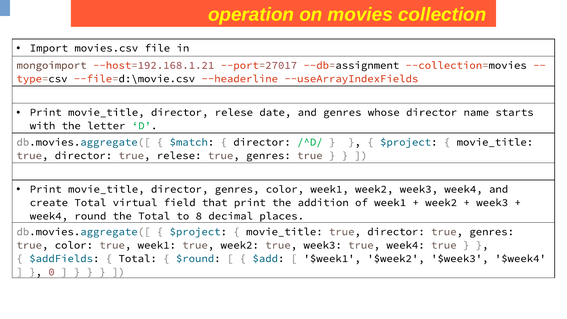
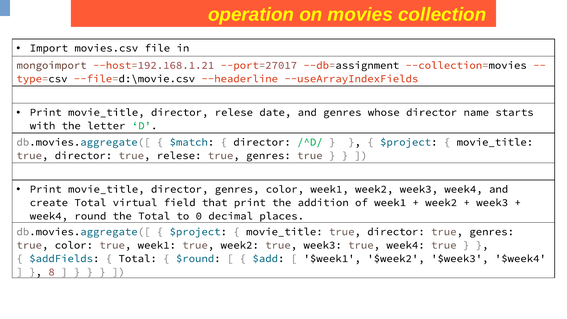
8: 8 -> 0 (199, 216)
0: 0 -> 8 (52, 272)
